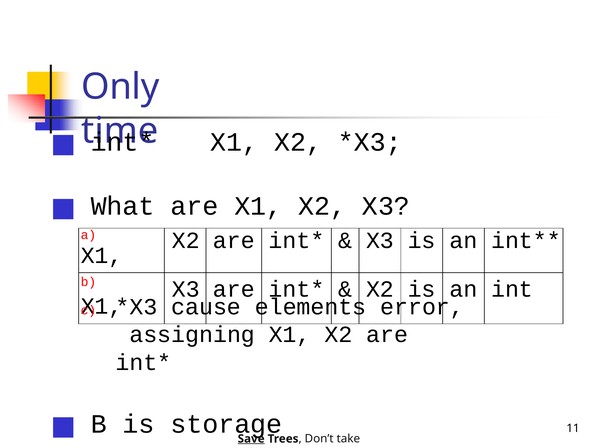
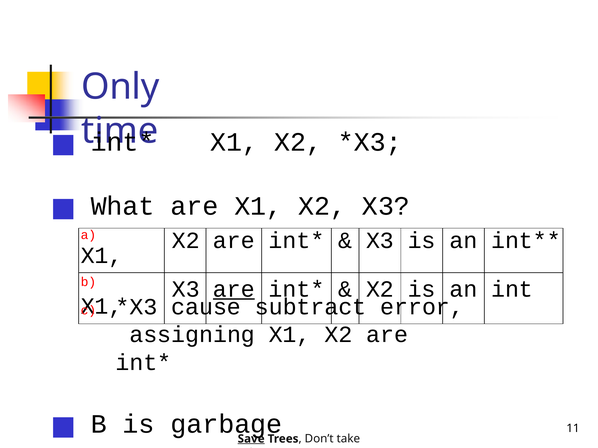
are underline: none -> present (234, 289)
elements: elements -> subtract (311, 307)
storage: storage -> garbage (226, 425)
